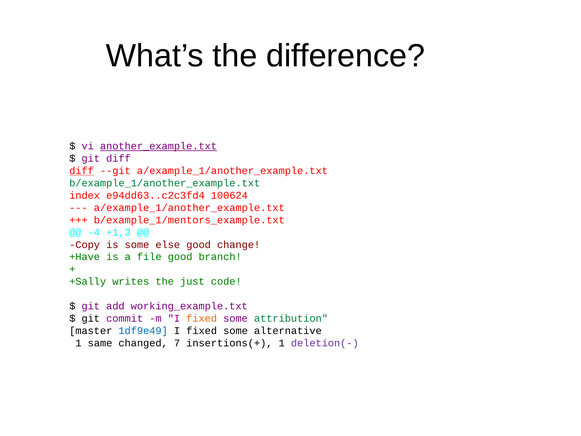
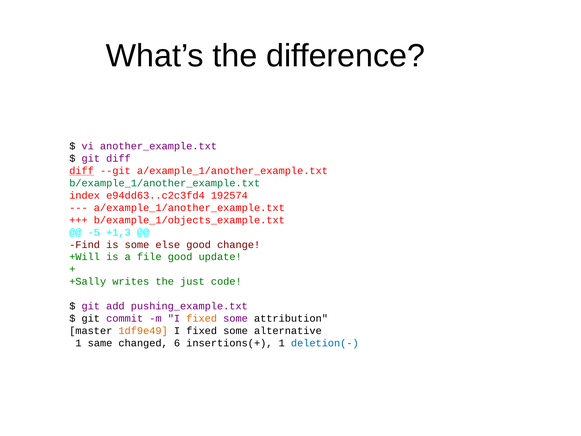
another_example.txt underline: present -> none (159, 146)
100624: 100624 -> 192574 (229, 195)
b/example_1/mentors_example.txt: b/example_1/mentors_example.txt -> b/example_1/objects_example.txt (189, 220)
-4: -4 -> -5 (94, 232)
Copy: Copy -> Find (85, 244)
+Have: +Have -> +Will (85, 257)
branch: branch -> update (220, 257)
working_example.txt: working_example.txt -> pushing_example.txt (189, 306)
attribution colour: green -> black (291, 318)
1df9e49 colour: blue -> orange (143, 331)
7: 7 -> 6 (177, 343)
deletion(- colour: purple -> blue (325, 343)
